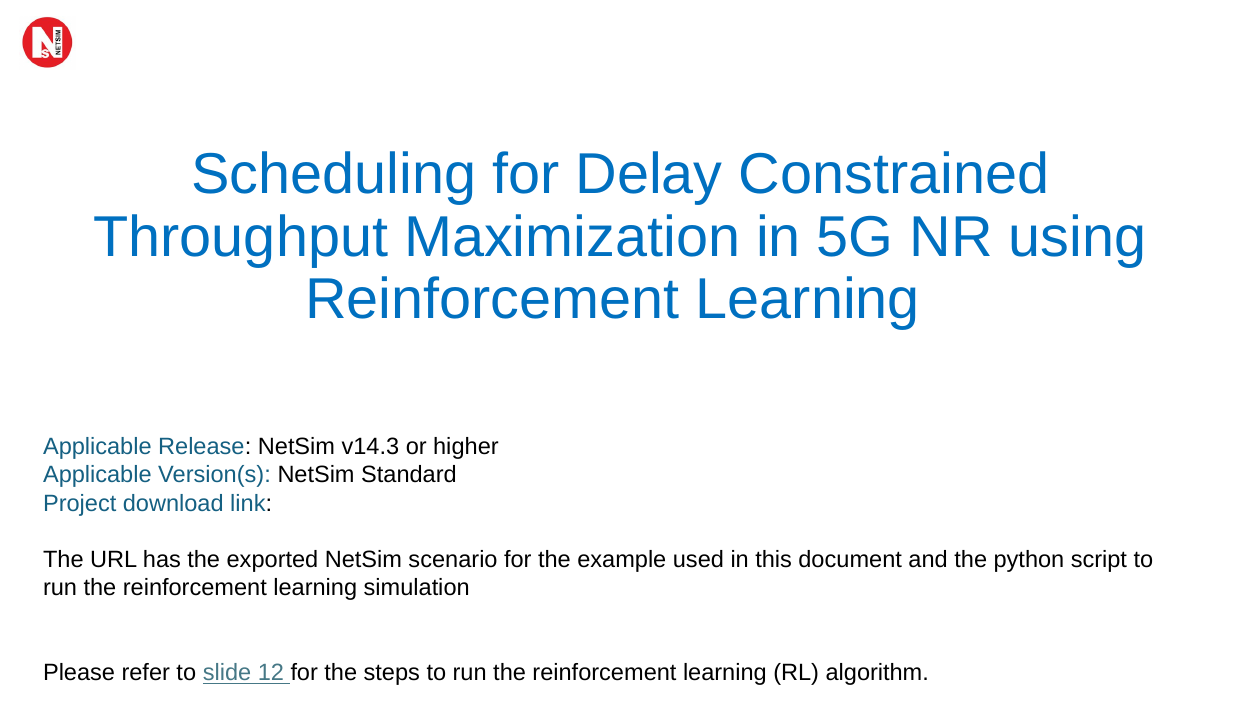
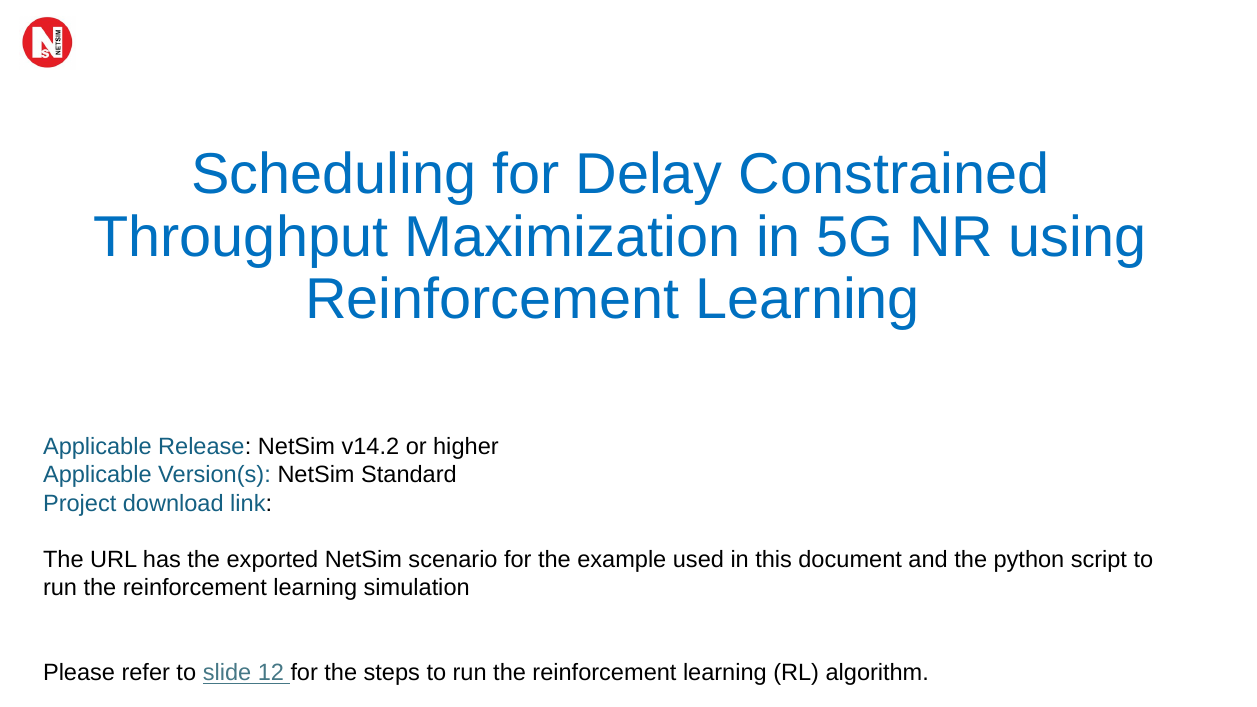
v14.3: v14.3 -> v14.2 (370, 447)
